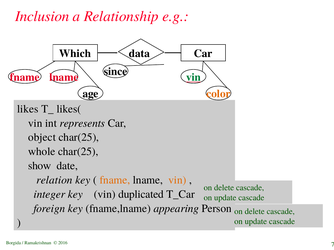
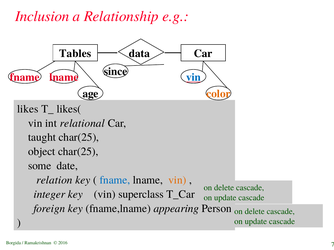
Which: Which -> Tables (75, 54)
vin colour: green -> blue (193, 77)
represents: represents -> relational (82, 123)
object: object -> taught (42, 138)
whole: whole -> object (42, 152)
show: show -> some (40, 166)
fname colour: orange -> blue (115, 180)
duplicated: duplicated -> superclass (141, 195)
